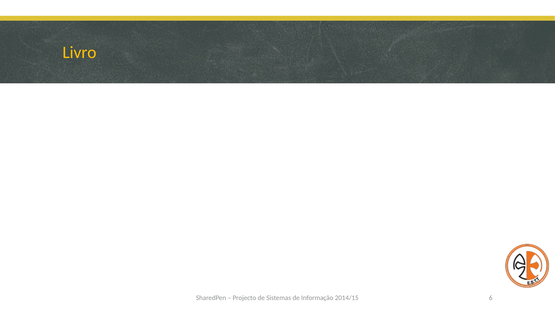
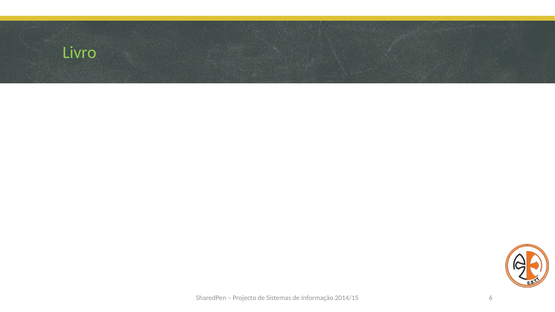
Livro colour: yellow -> light green (79, 52)
